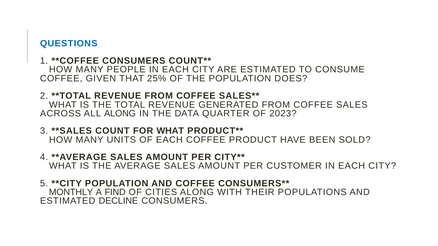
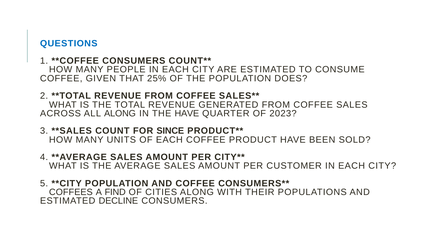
THE DATA: DATA -> HAVE (187, 114)
FOR WHAT: WHAT -> SINCE (170, 131)
MONTHLY: MONTHLY -> COFFEES (71, 193)
